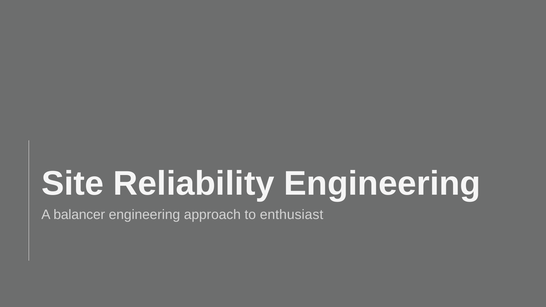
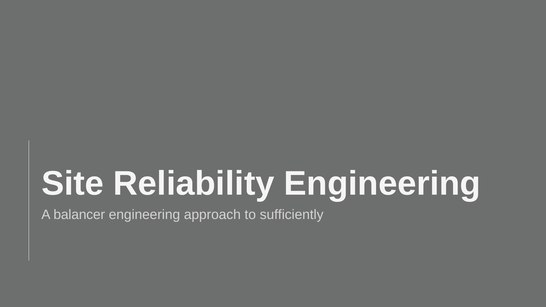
enthusiast: enthusiast -> sufficiently (292, 215)
